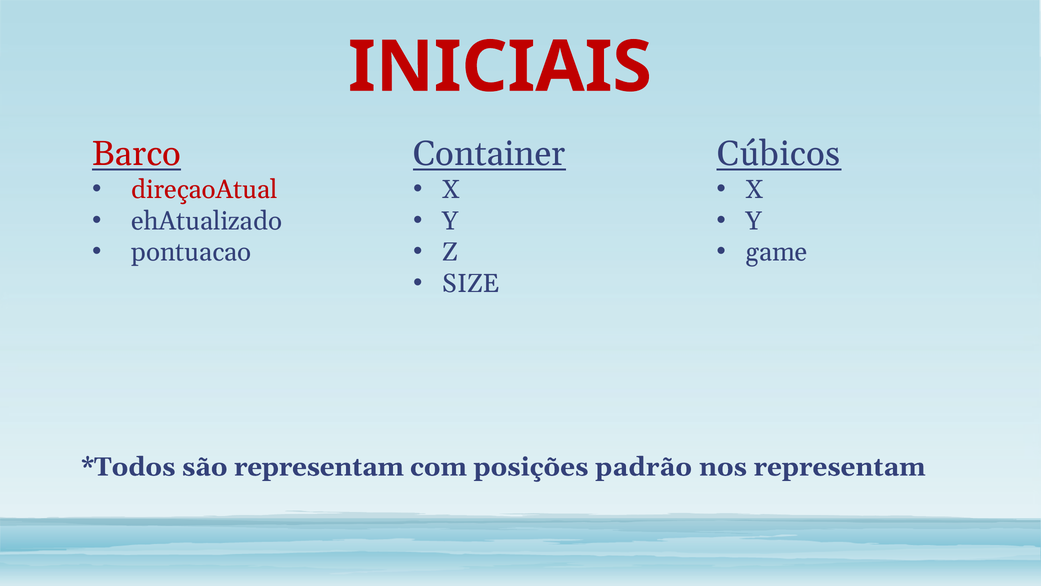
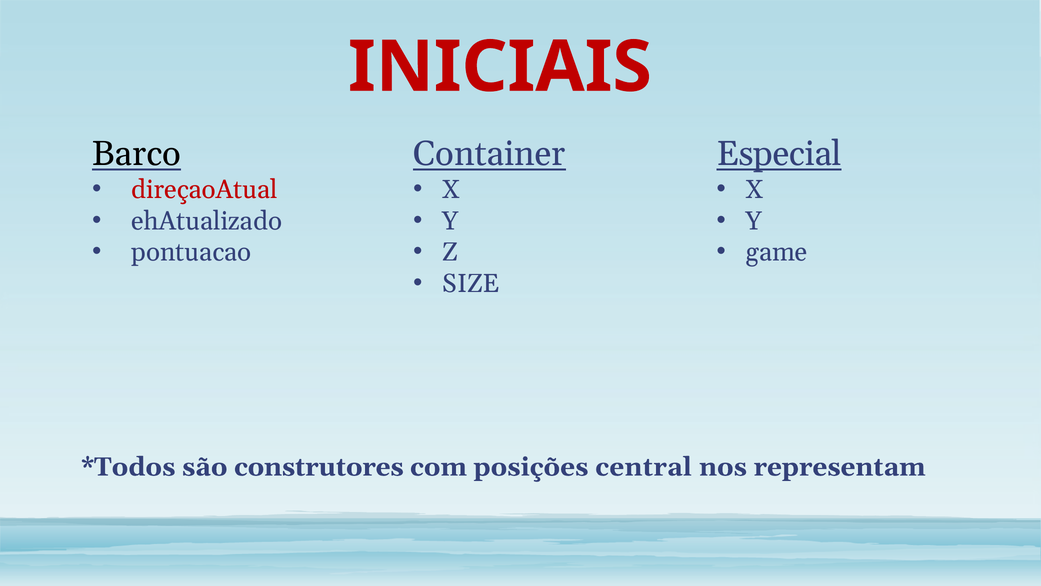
Barco colour: red -> black (137, 154)
Cúbicos: Cúbicos -> Especial (779, 154)
são representam: representam -> construtores (319, 467)
padrão: padrão -> central (644, 467)
